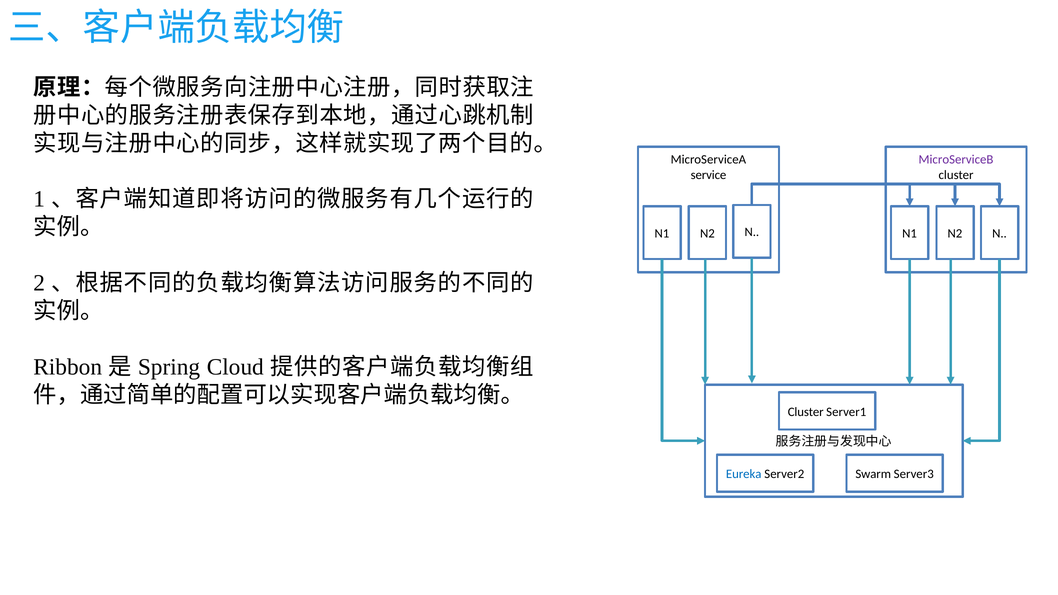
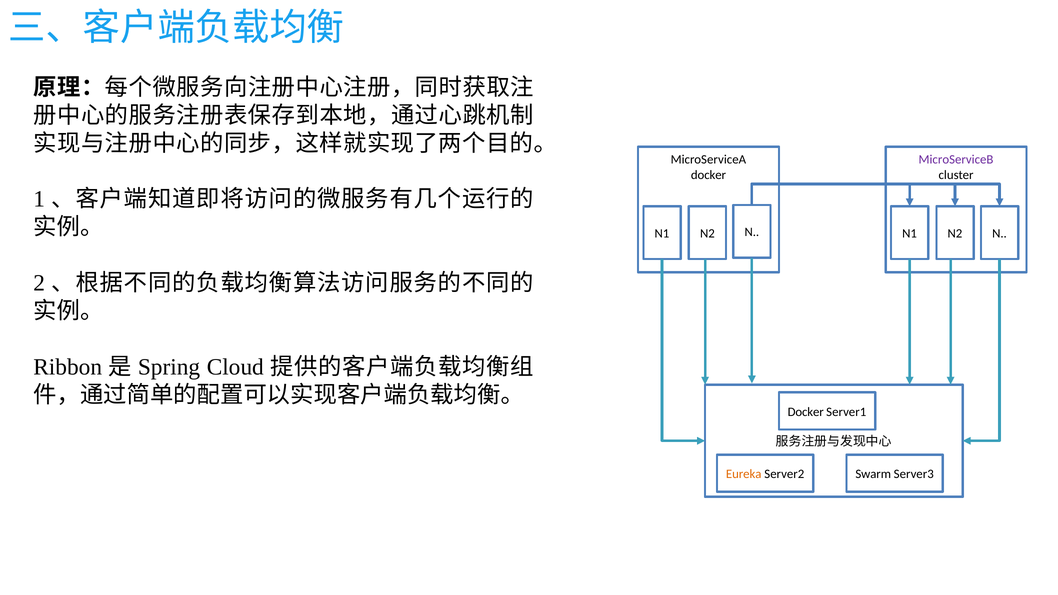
service: service -> docker (709, 175)
Cluster: Cluster -> Docker (806, 412)
Eureka colour: blue -> orange (744, 474)
